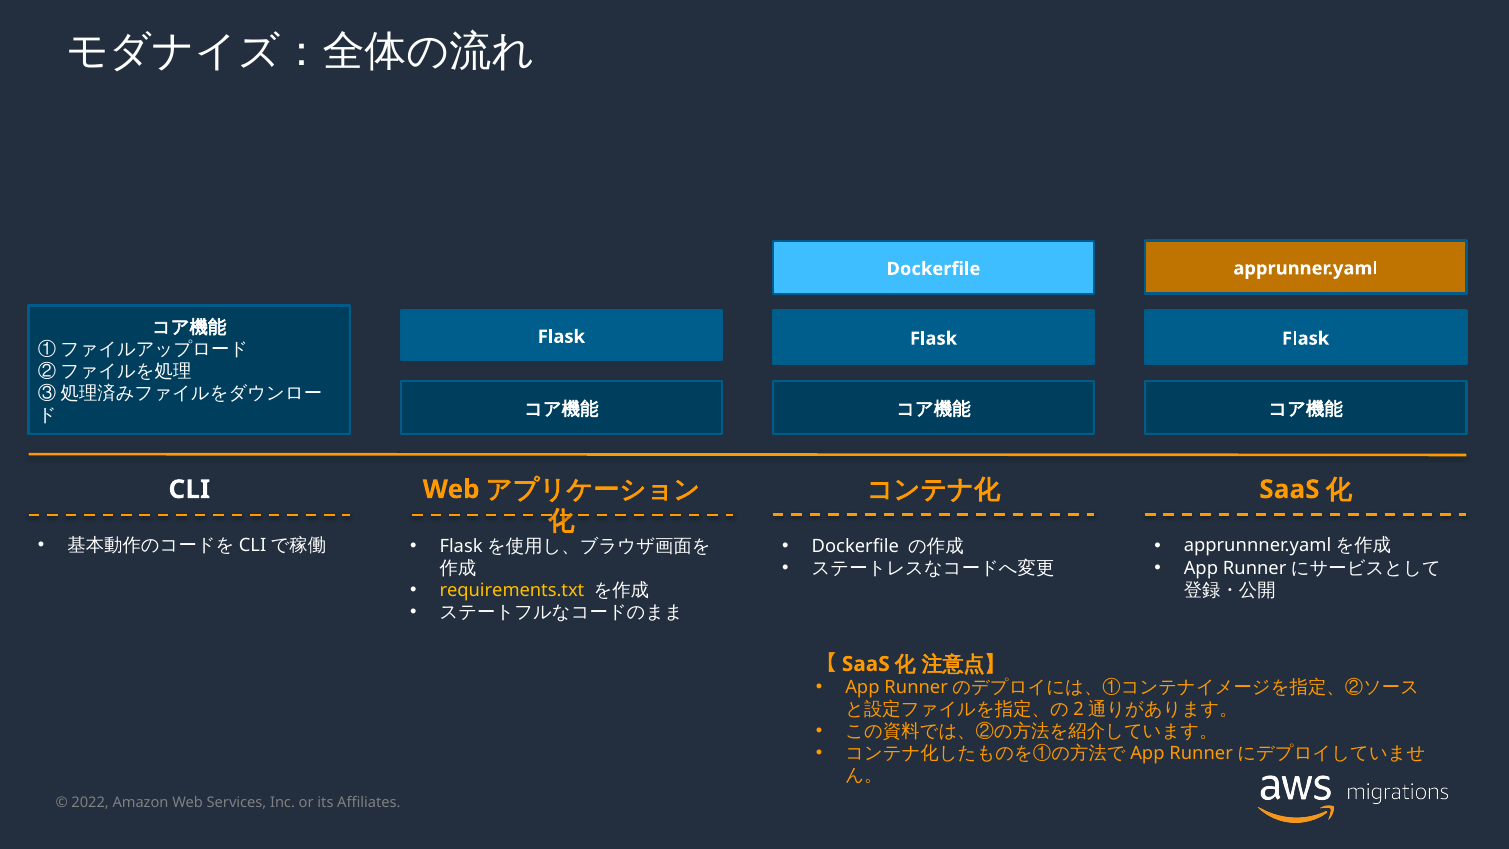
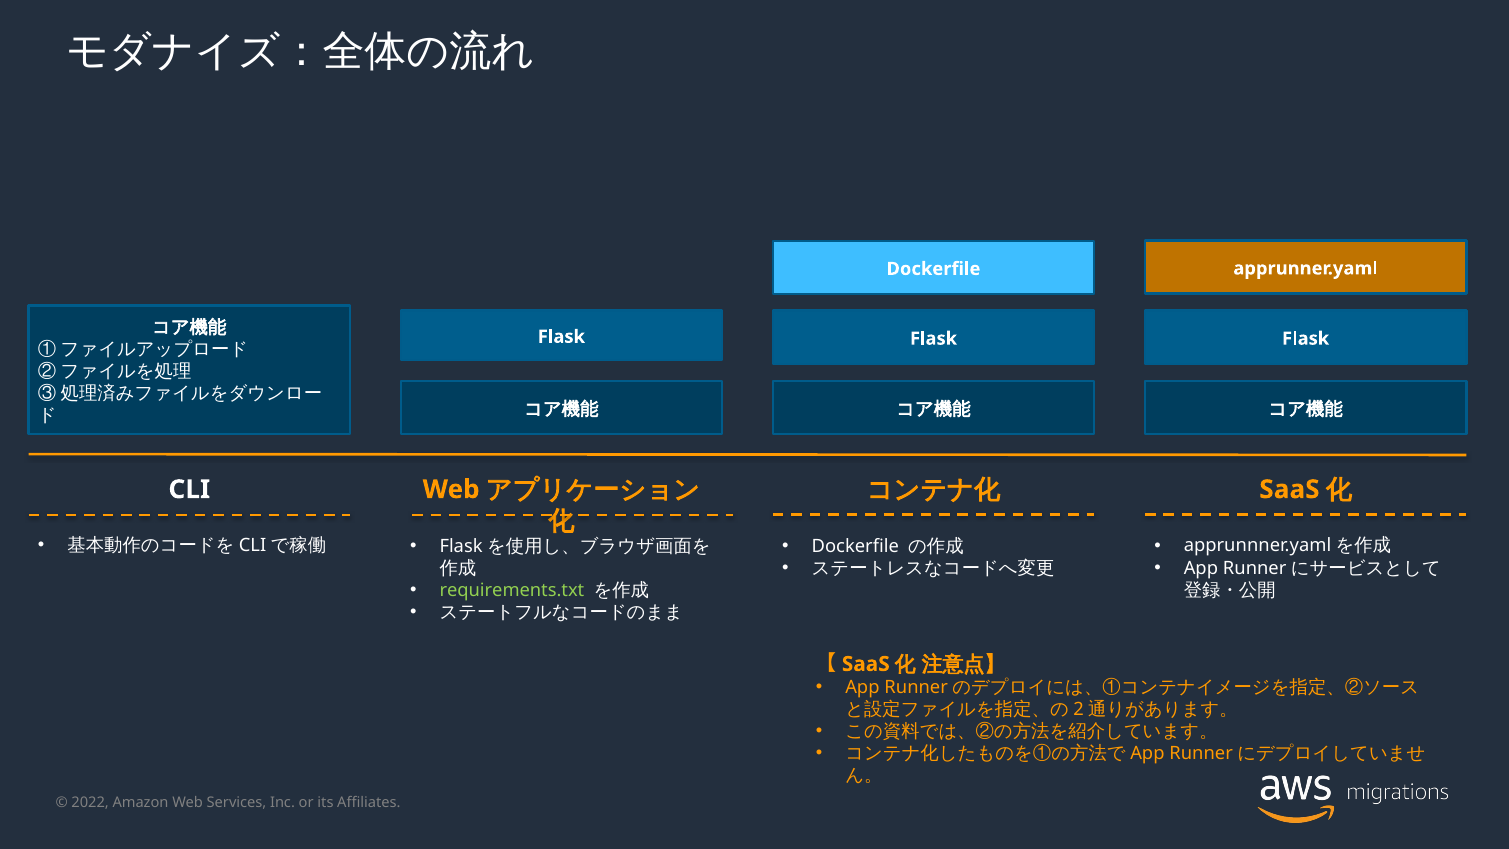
requirements.txt colour: yellow -> light green (512, 590)
